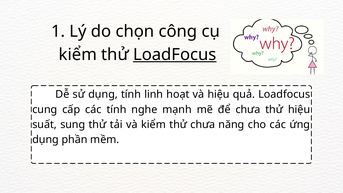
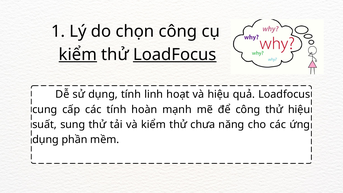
kiểm underline: none -> present (78, 55)
nghe: nghe -> hoàn (144, 109)
để chưa: chưa -> công (248, 109)
